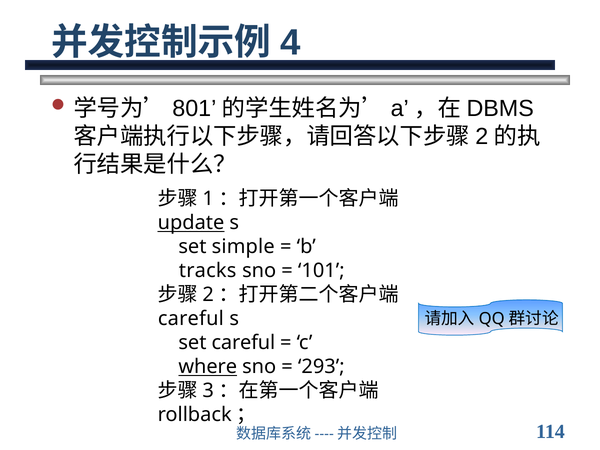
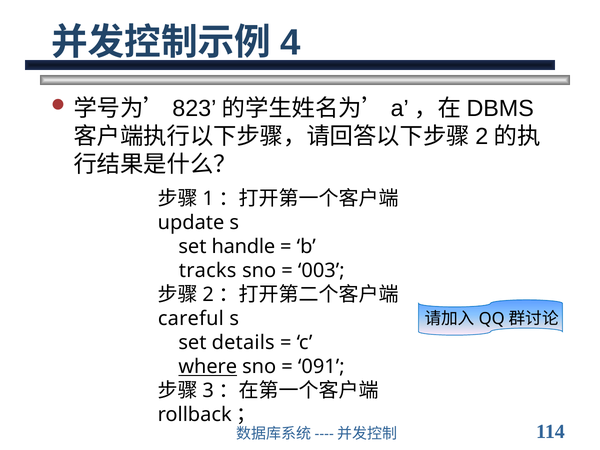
801: 801 -> 823 (194, 109)
update underline: present -> none (191, 223)
simple: simple -> handle (243, 247)
101: 101 -> 003 (321, 271)
set careful: careful -> details (243, 343)
293: 293 -> 091 (321, 367)
